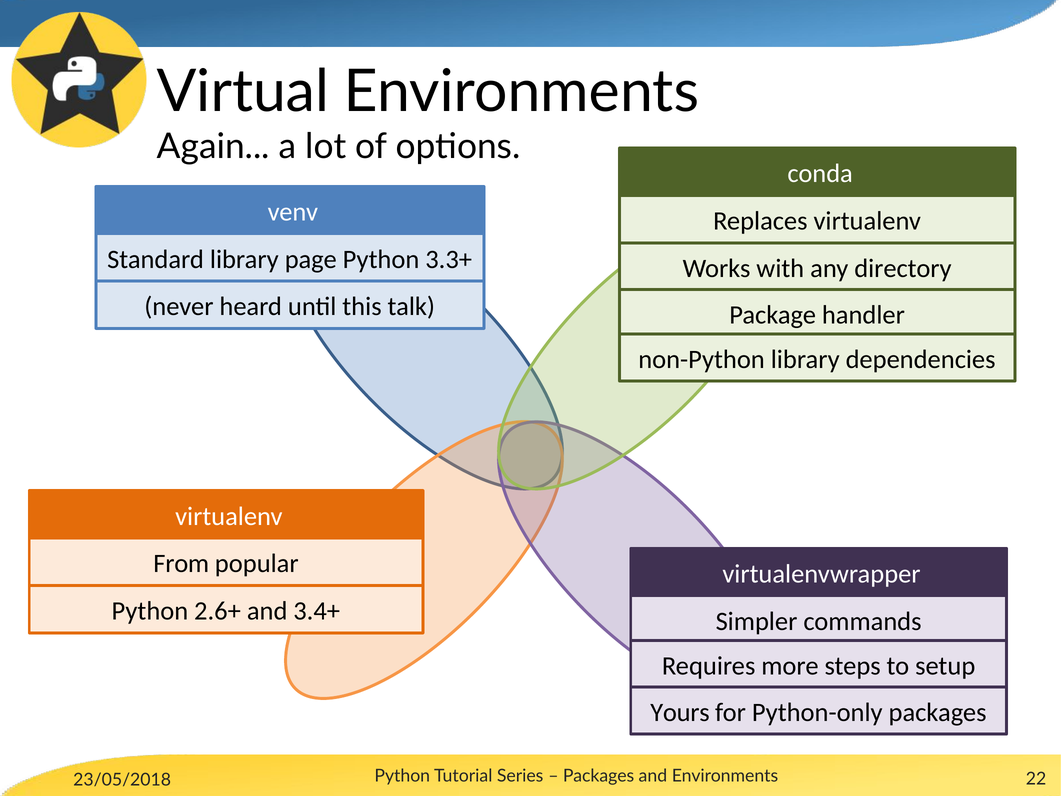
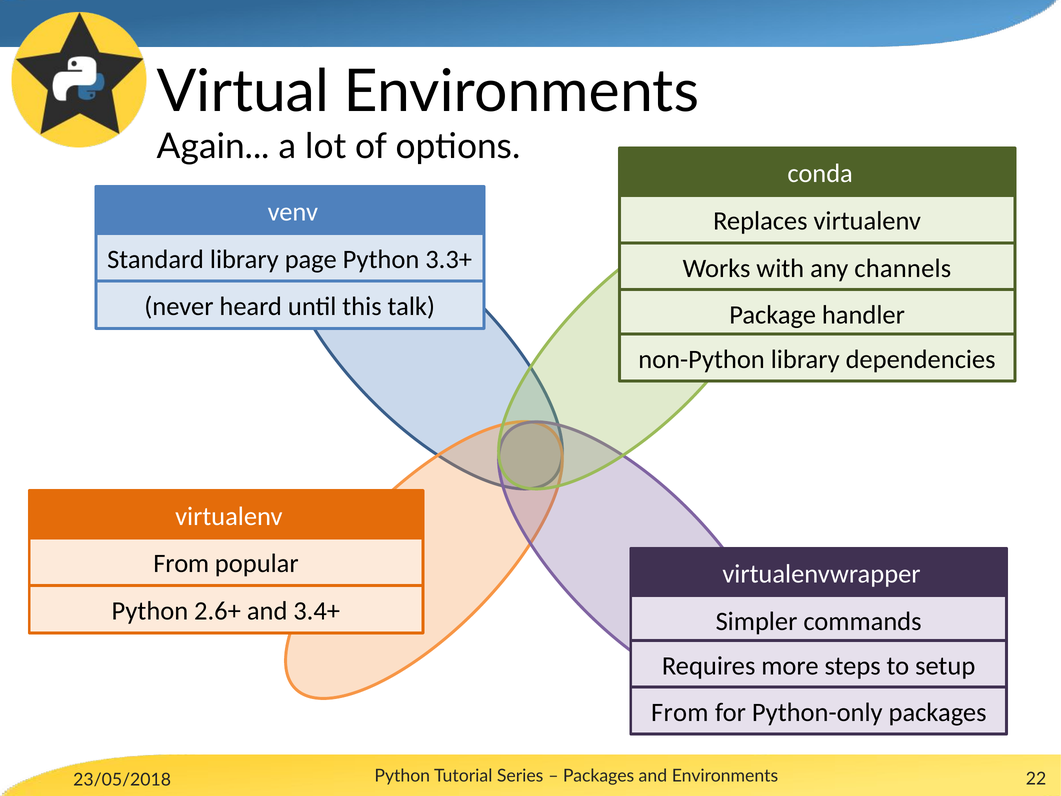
directory: directory -> channels (903, 268)
Yours: Yours -> From (680, 712)
